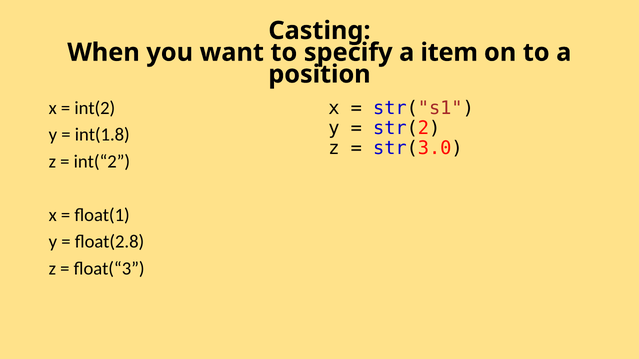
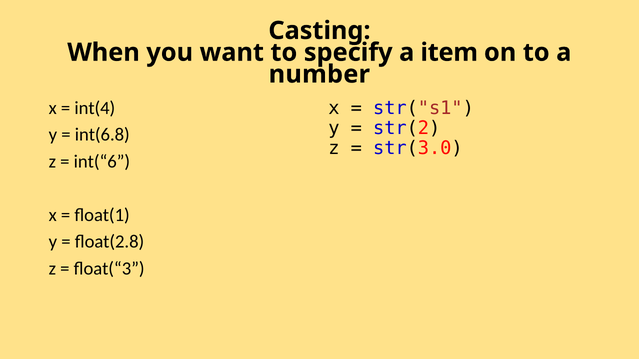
position: position -> number (319, 74)
int(2: int(2 -> int(4 (95, 108)
int(1.8: int(1.8 -> int(6.8 (102, 135)
int(“2: int(“2 -> int(“6 (102, 162)
